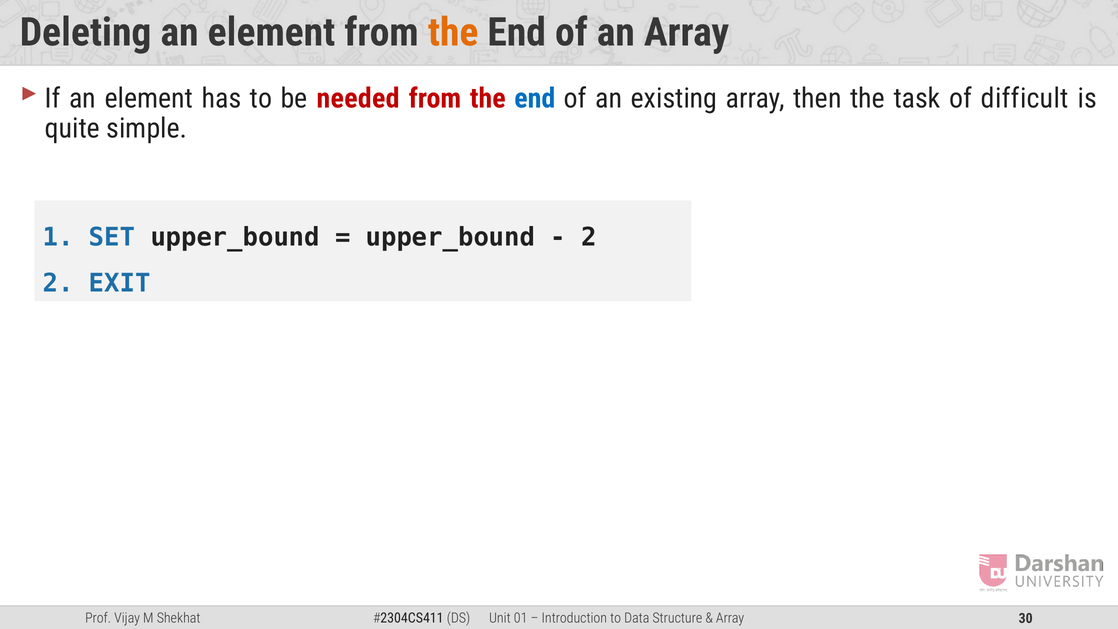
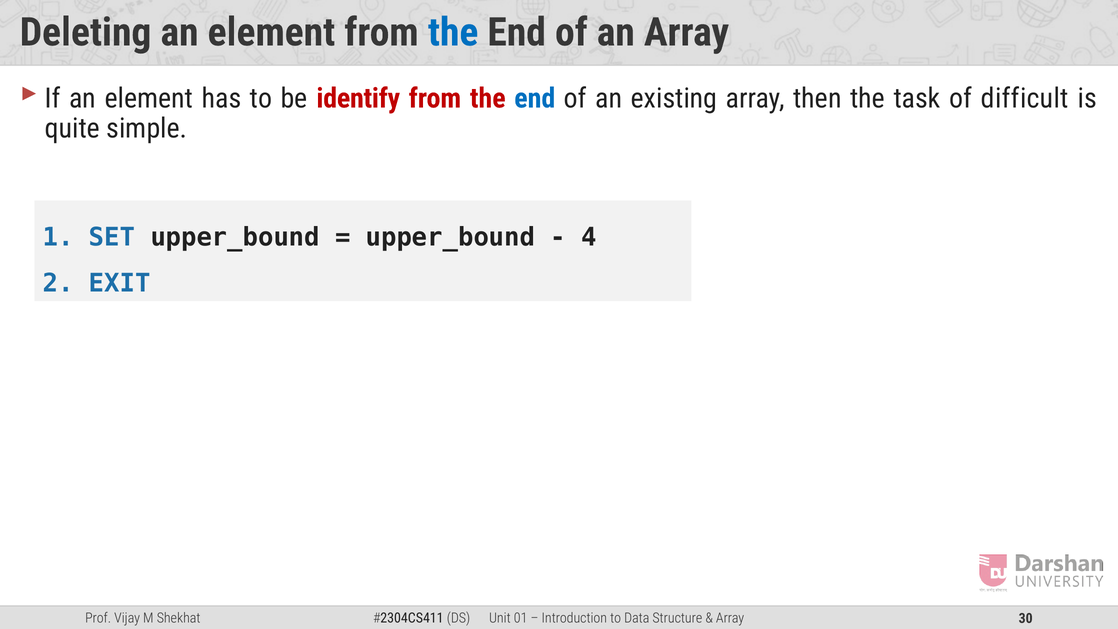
the colour: orange -> blue (453, 32)
needed: needed -> identify (358, 98)
2: 2 -> 4 (589, 237)
